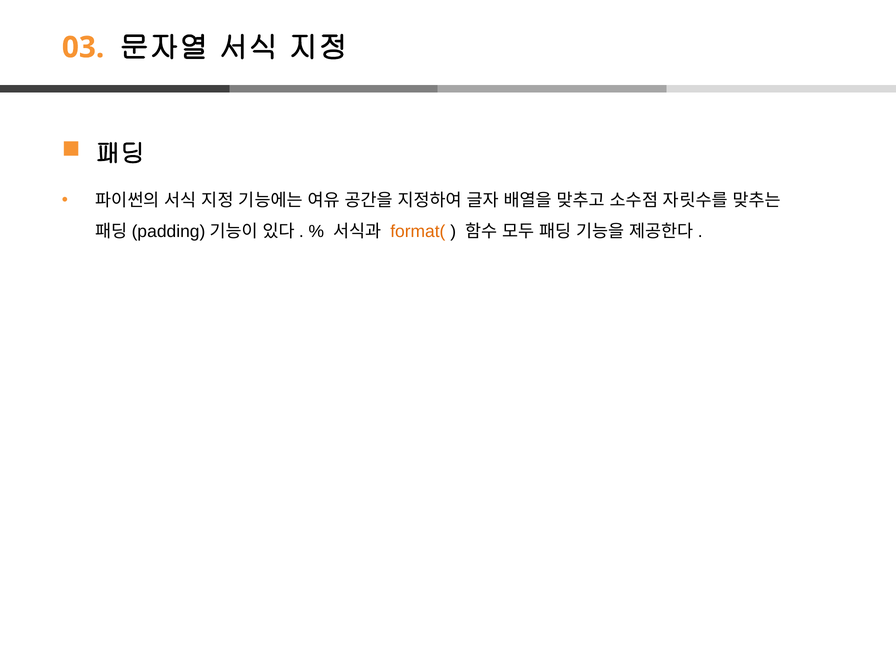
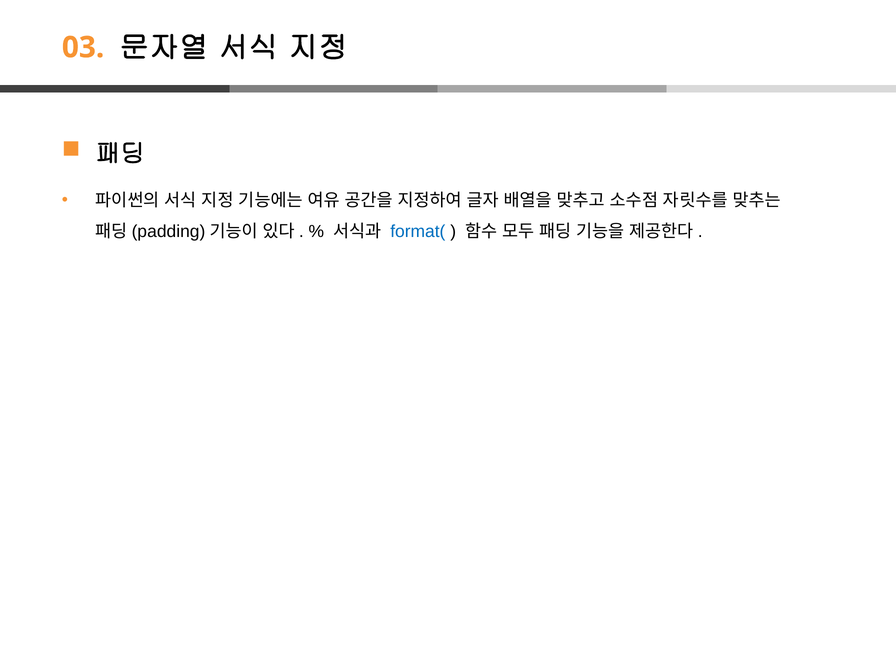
format( colour: orange -> blue (418, 232)
